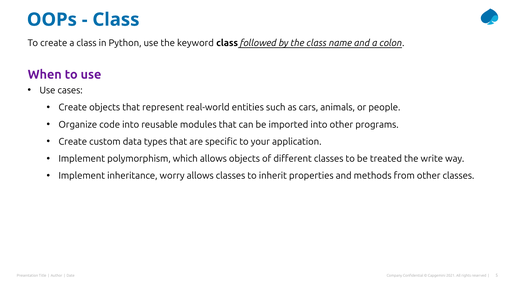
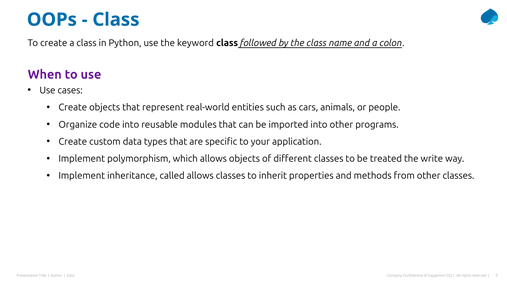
worry: worry -> called (172, 176)
